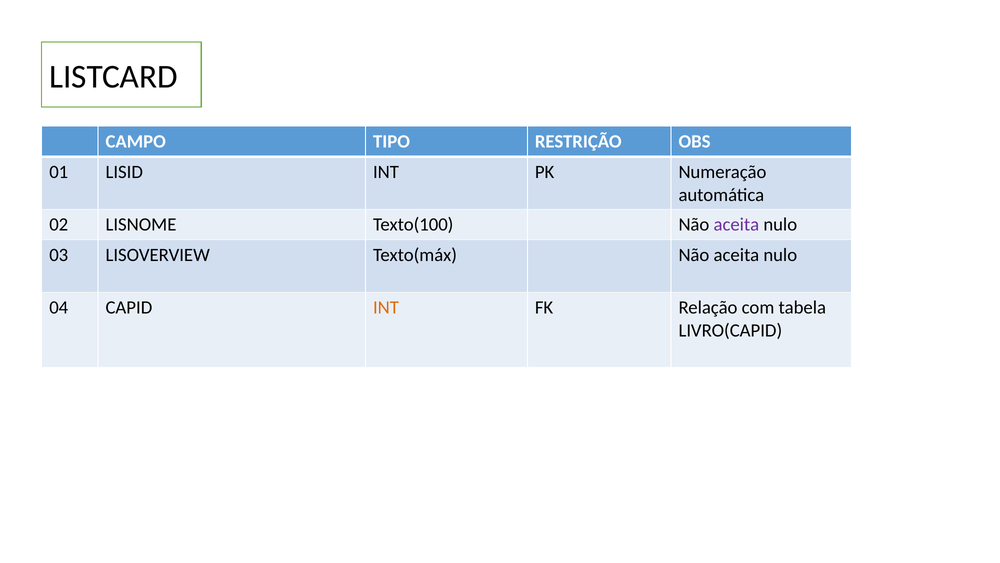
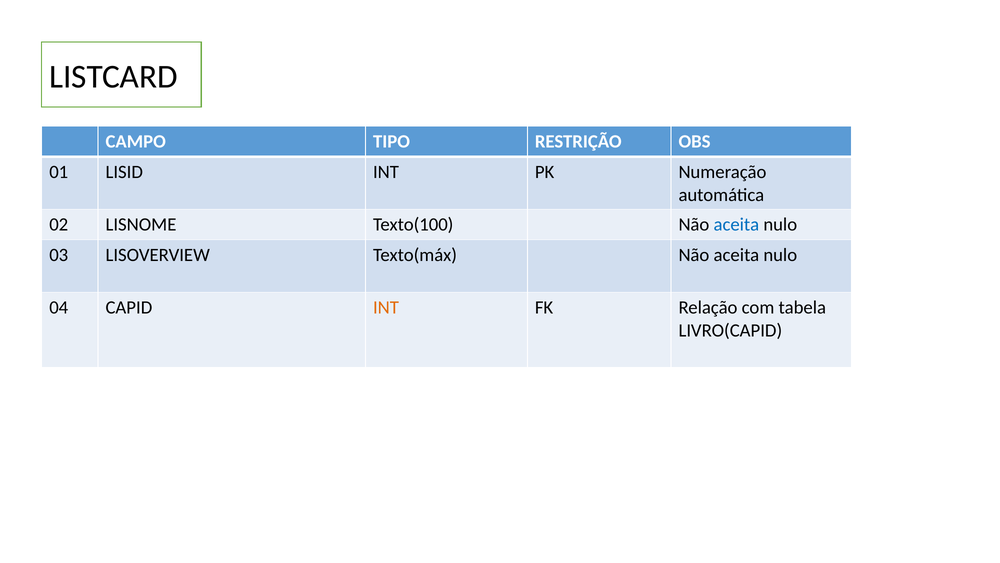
aceita colour: purple -> blue (736, 225)
